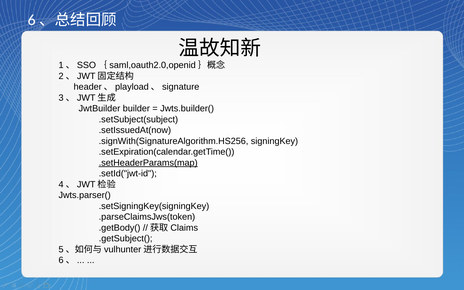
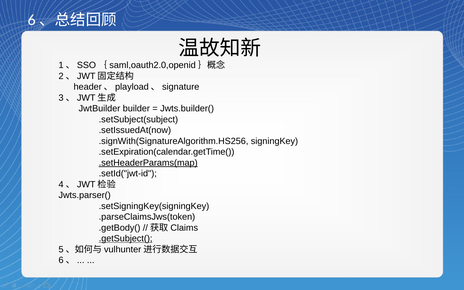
.getSubject( underline: none -> present (126, 239)
